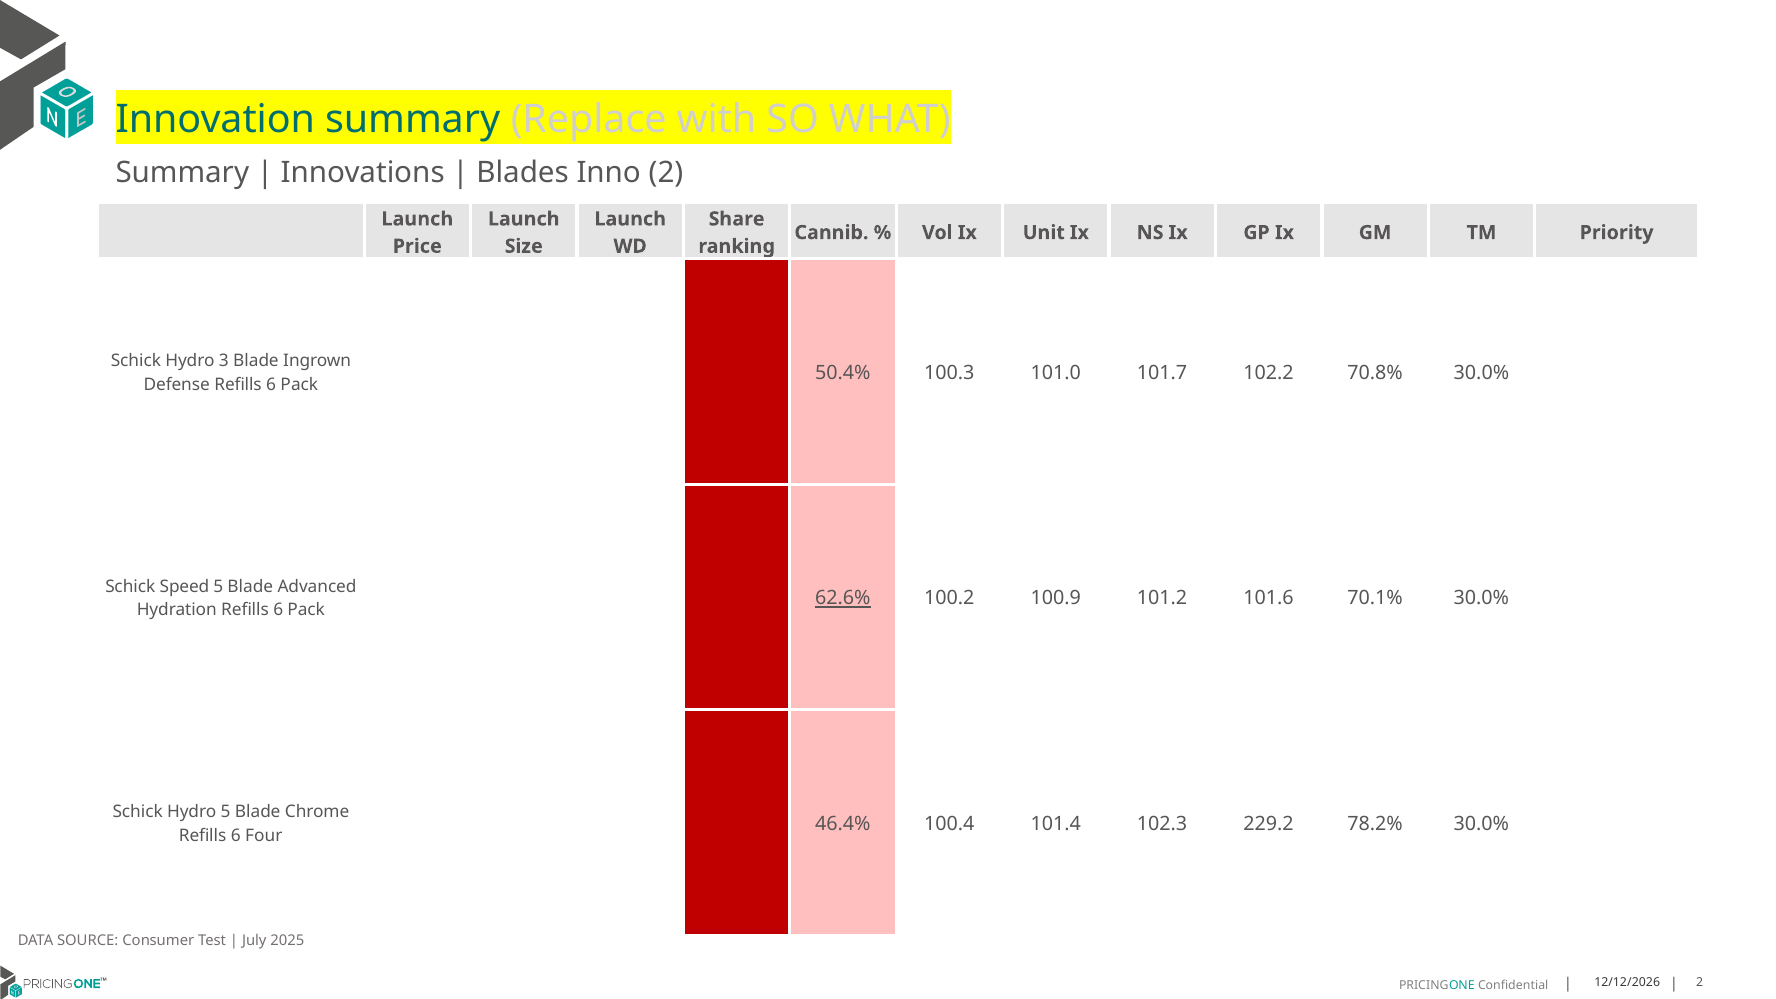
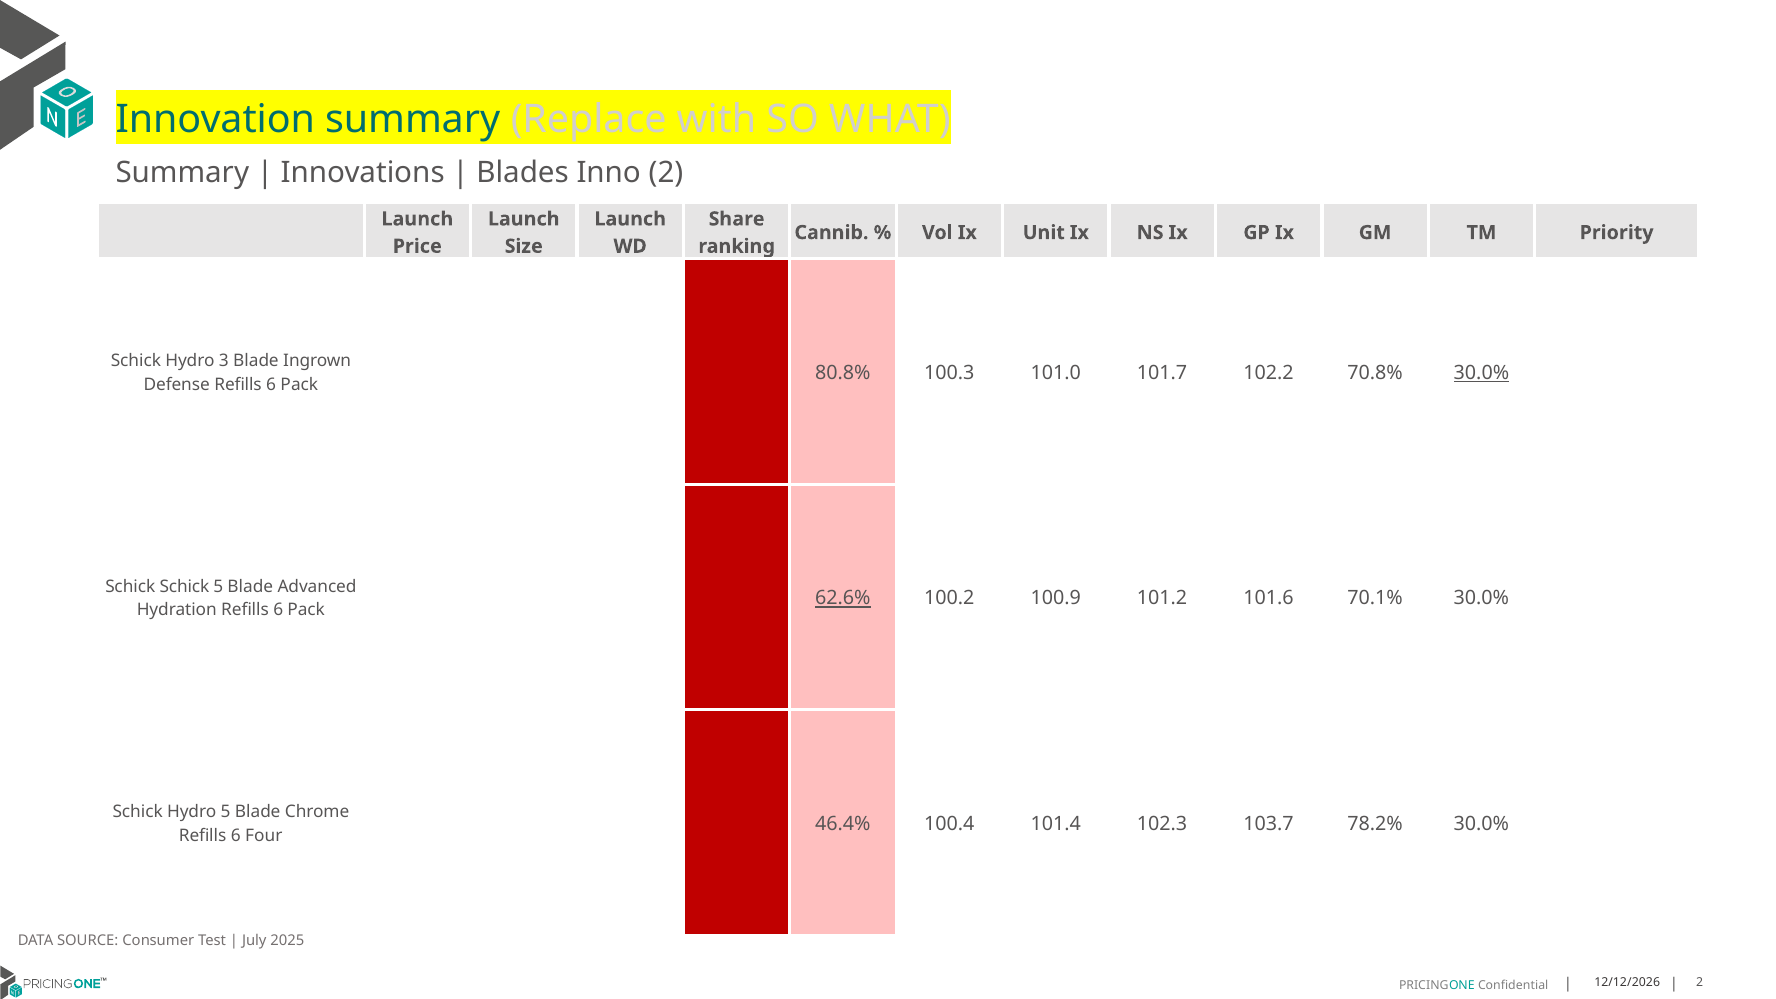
50.4%: 50.4% -> 80.8% (843, 373)
30.0% underline: none -> present (1481, 373)
Schick Speed: Speed -> Schick (184, 587)
229.2: 229.2 -> 103.7 (1269, 824)
